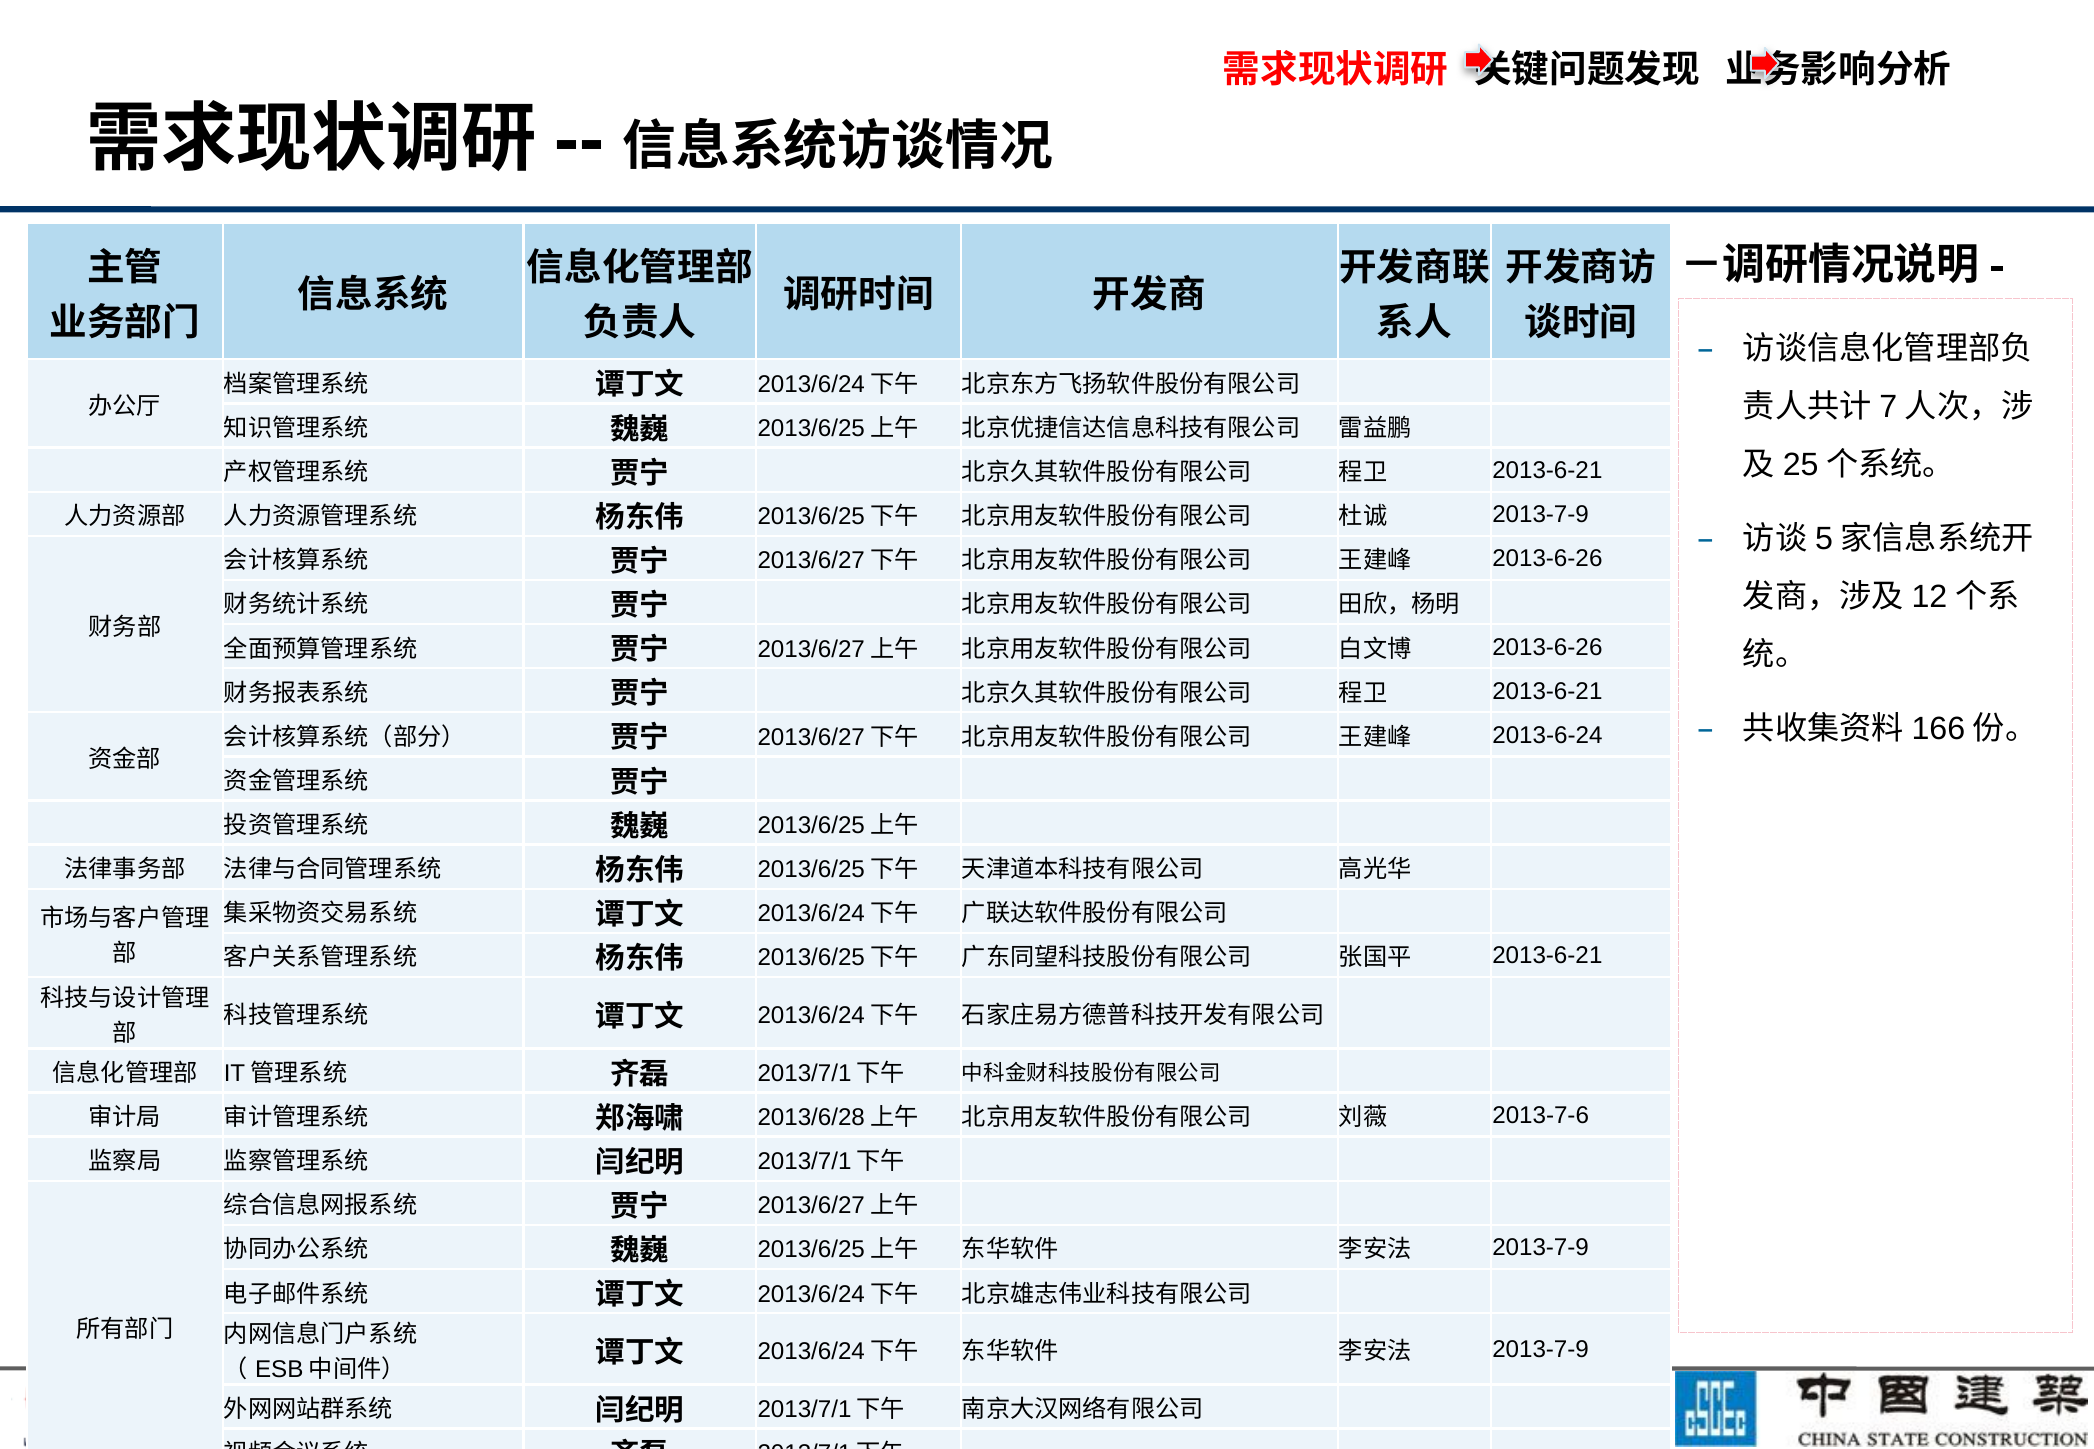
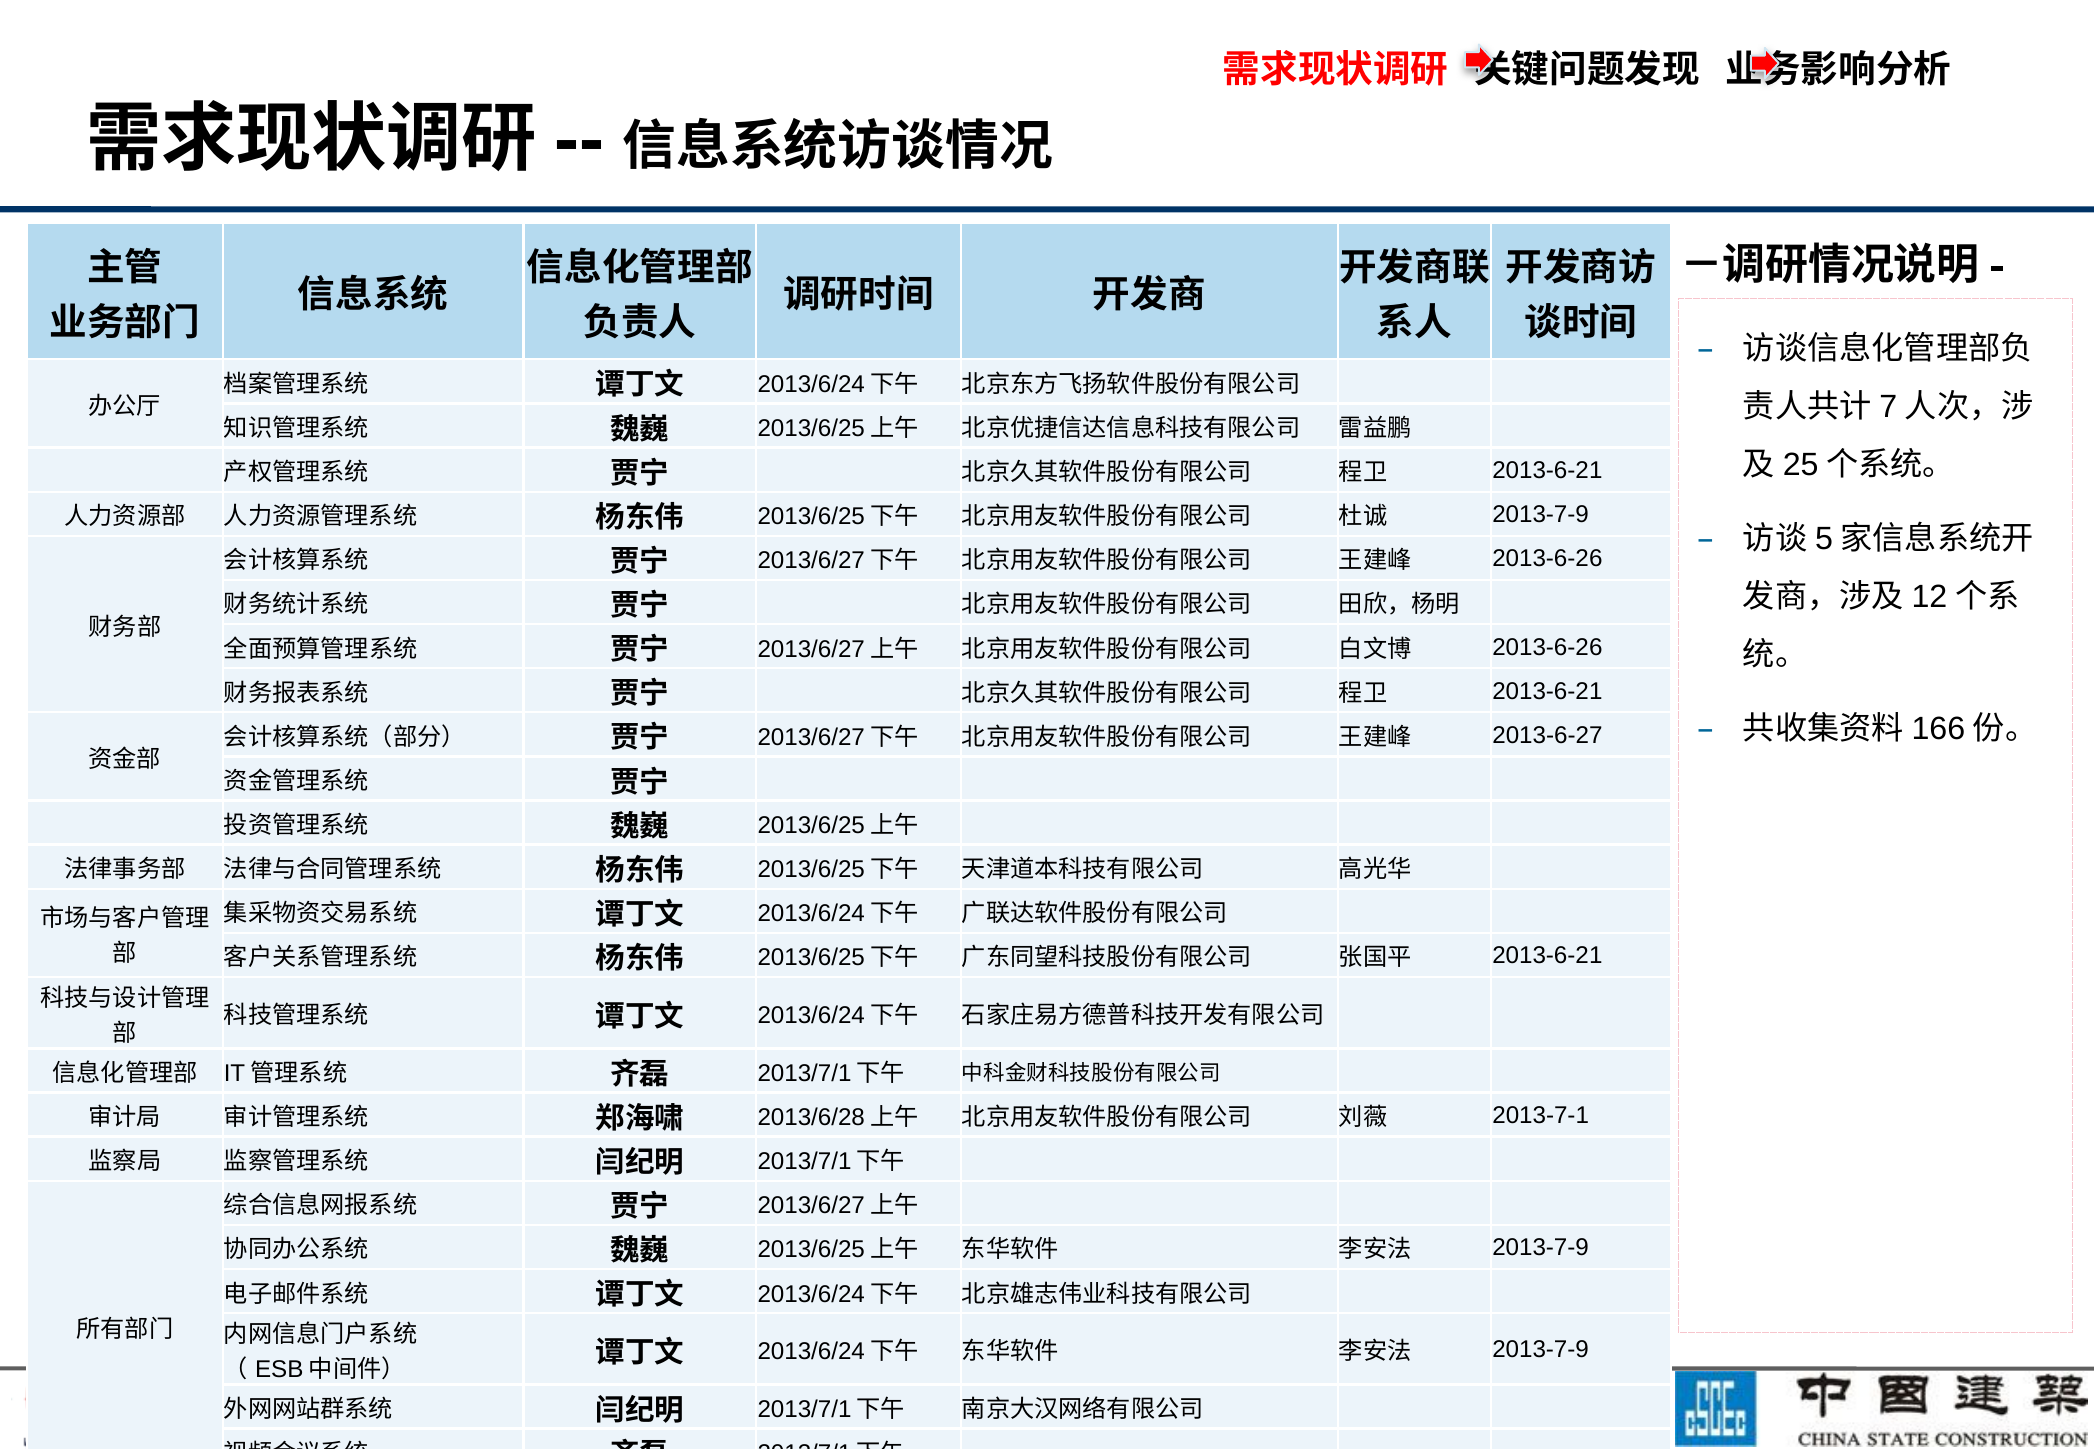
2013-6-24: 2013-6-24 -> 2013-6-27 (1547, 736)
2013-7-6: 2013-7-6 -> 2013-7-1 (1541, 1116)
